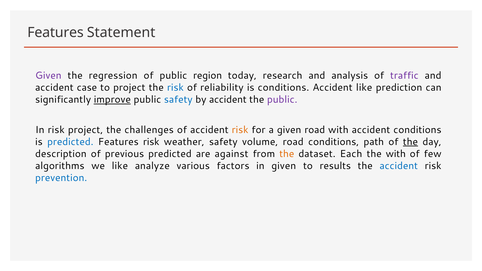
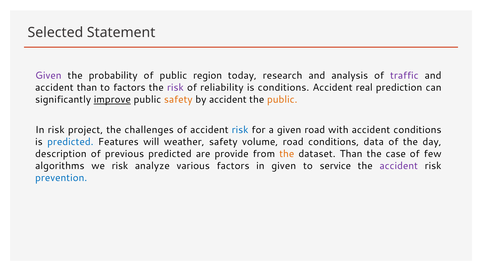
Features: Features -> Selected (55, 32)
regression: regression -> probability (113, 76)
accident case: case -> than (87, 88)
to project: project -> factors (129, 88)
risk colour: blue -> purple (175, 88)
Accident like: like -> real (364, 88)
safety colour: blue -> orange (178, 100)
public colour: purple -> orange (282, 100)
risk colour: orange -> blue (240, 130)
Features risk: risk -> will (151, 142)
path: path -> data (374, 142)
the underline: present -> none (410, 142)
against: against -> provide (232, 154)
dataset Each: Each -> Than (351, 154)
the with: with -> case (396, 154)
we like: like -> risk (120, 166)
results: results -> service (335, 166)
accident colour: blue -> purple (399, 166)
